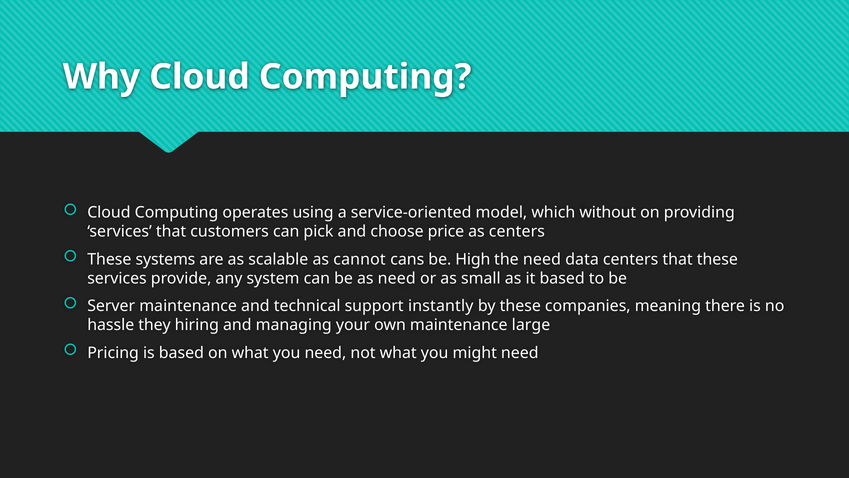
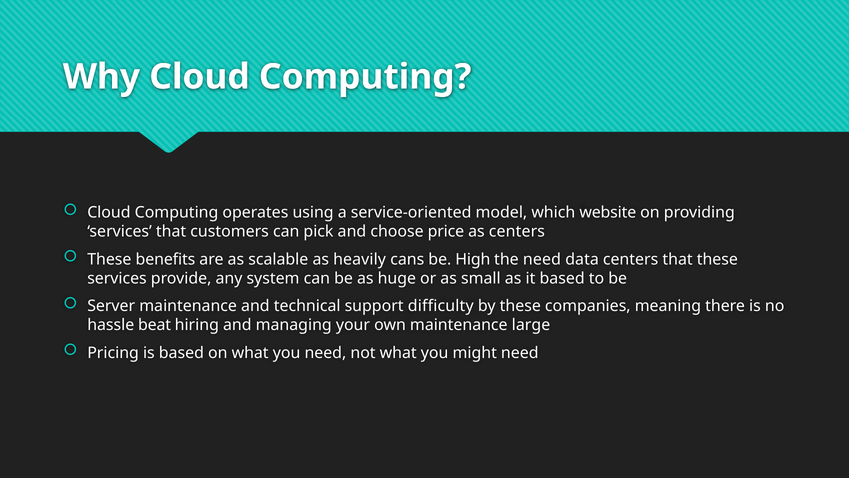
without: without -> website (608, 212)
systems: systems -> benefits (165, 259)
cannot: cannot -> heavily (360, 259)
as need: need -> huge (397, 278)
instantly: instantly -> difficulty (441, 306)
they: they -> beat (155, 325)
